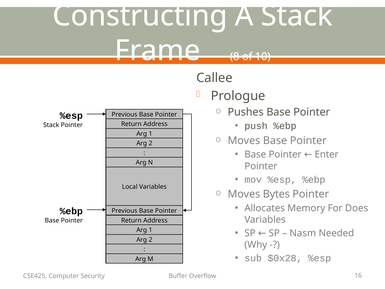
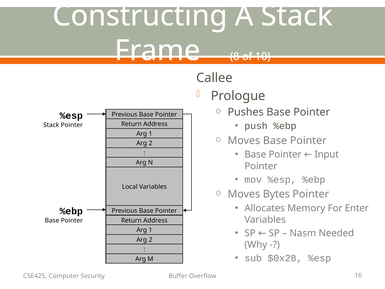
Enter: Enter -> Input (327, 154)
Does: Does -> Enter (357, 208)
